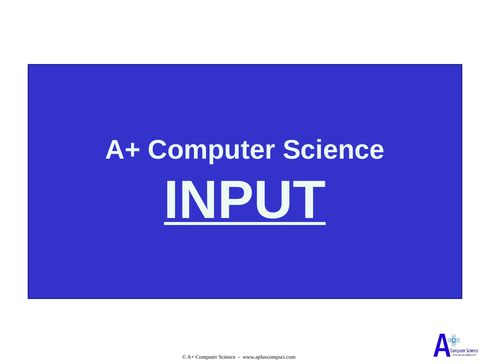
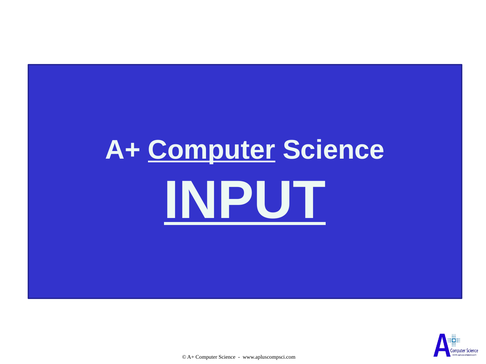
Computer underline: none -> present (212, 150)
